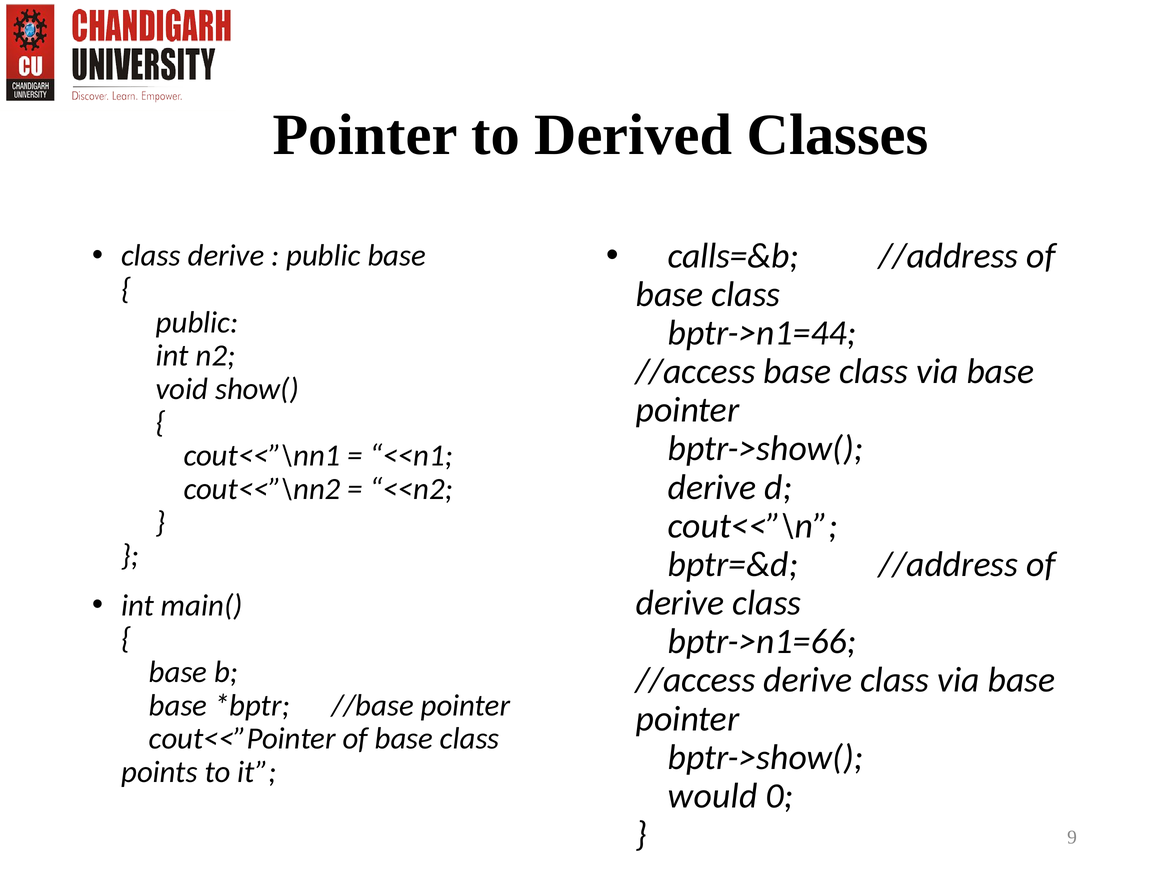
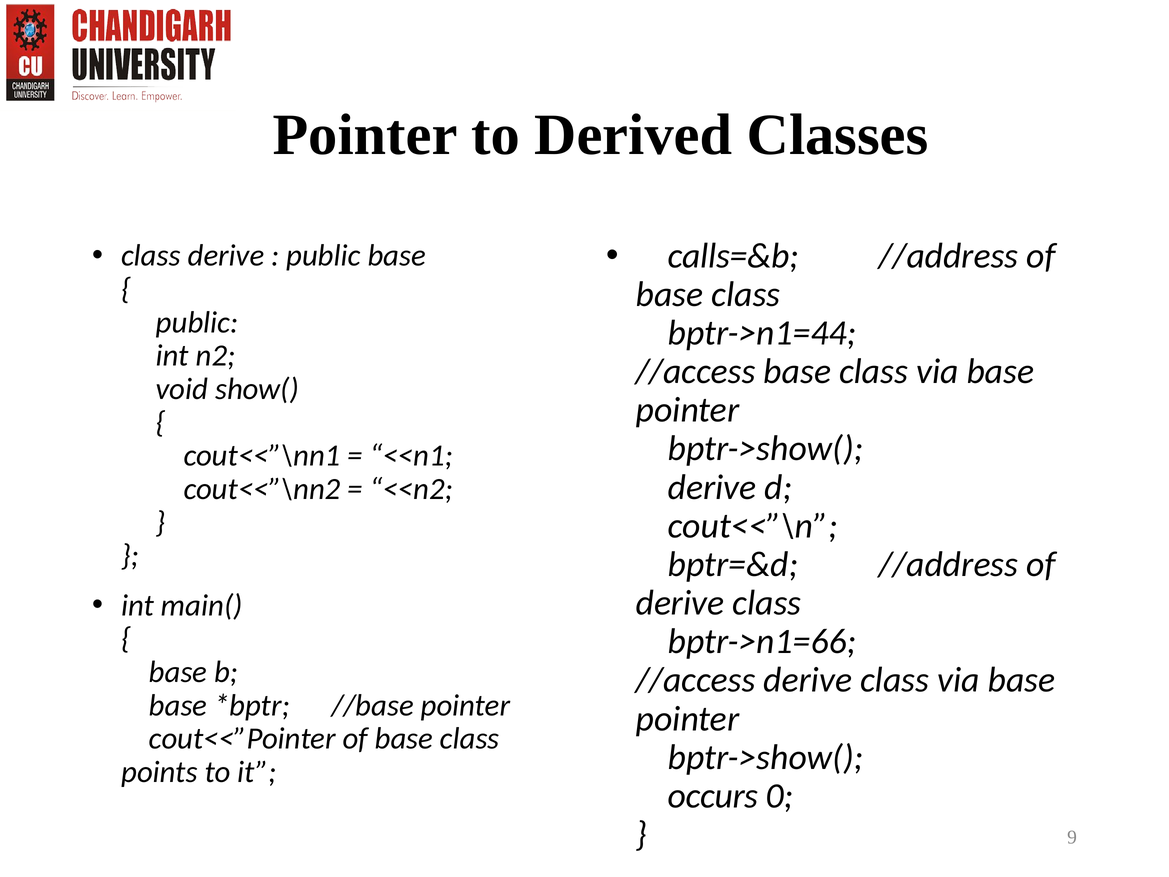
would: would -> occurs (713, 796)
